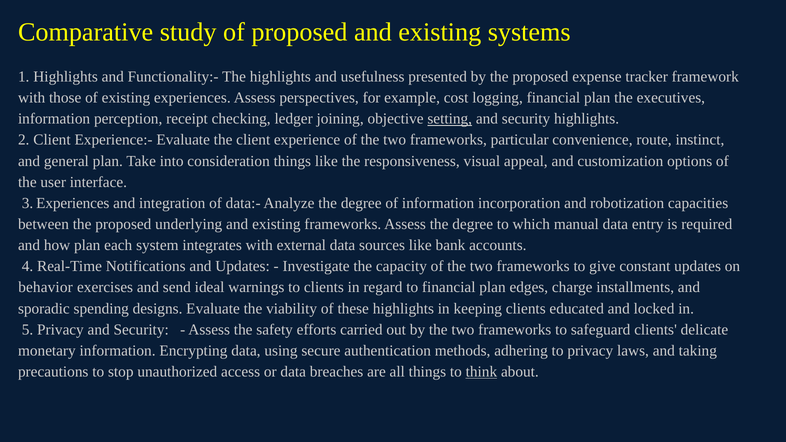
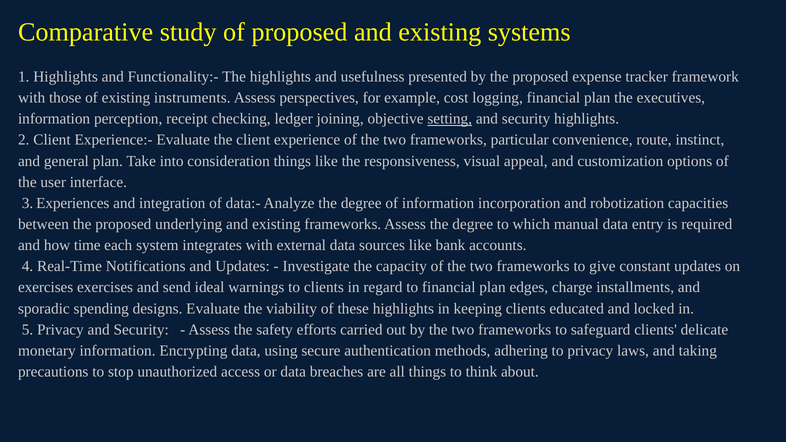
existing experiences: experiences -> instruments (192, 98)
how plan: plan -> time (87, 245)
behavior: behavior -> exercises (46, 288)
think underline: present -> none (481, 372)
